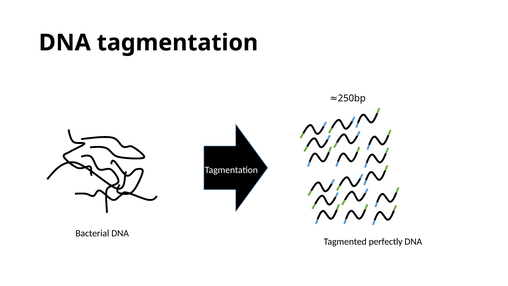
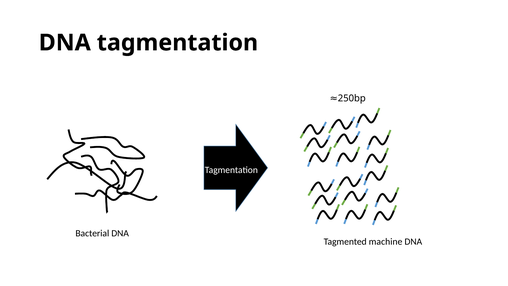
perfectly: perfectly -> machine (386, 241)
